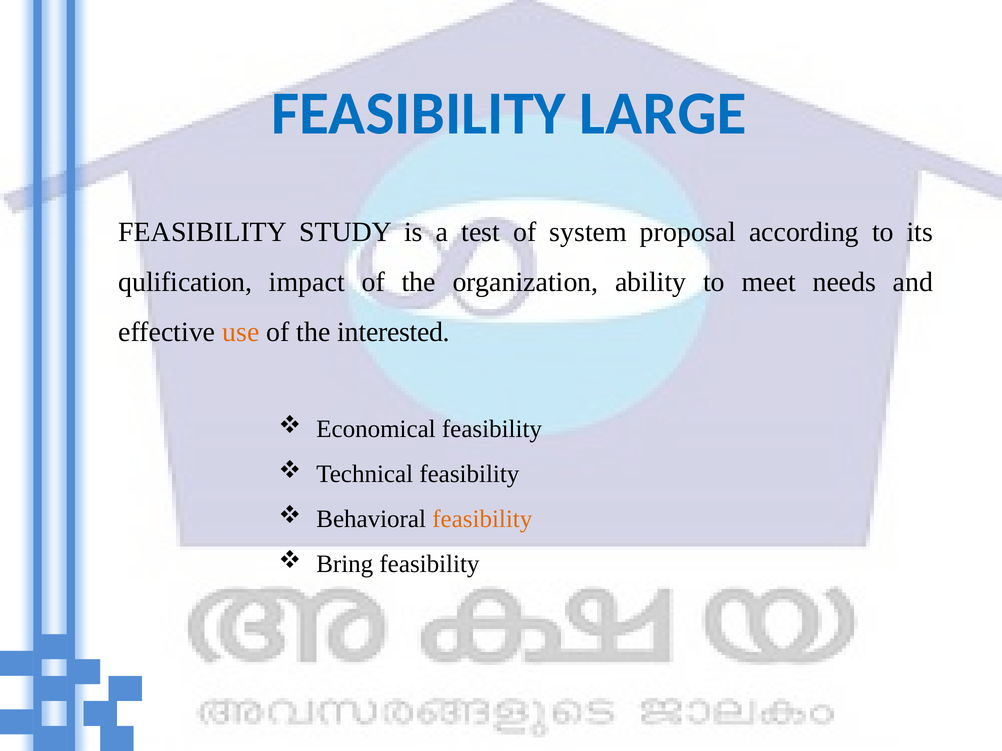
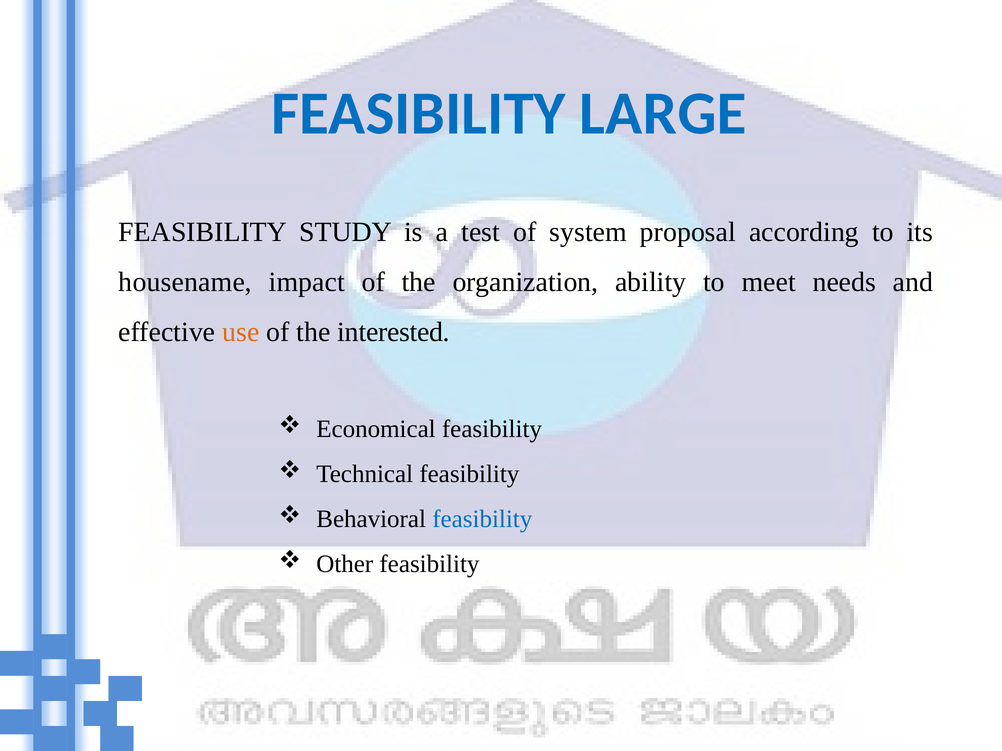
qulification: qulification -> housename (185, 282)
feasibility colour: orange -> blue (482, 519)
Bring: Bring -> Other (345, 564)
